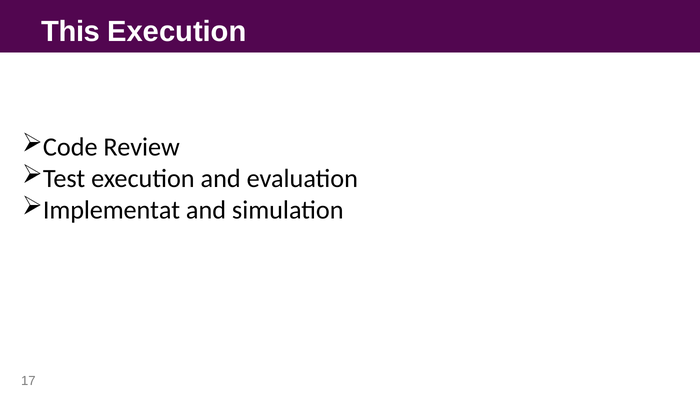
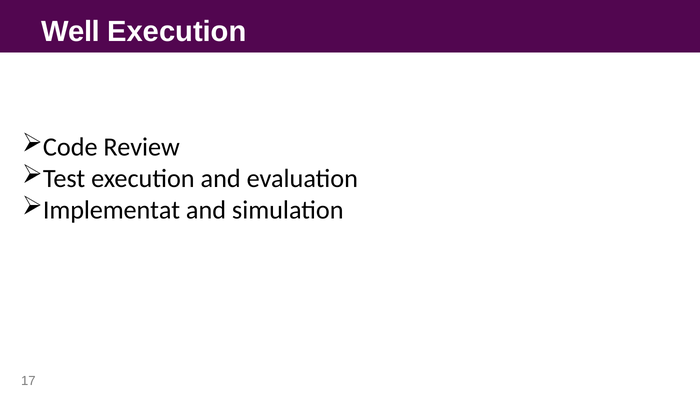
This: This -> Well (71, 32)
